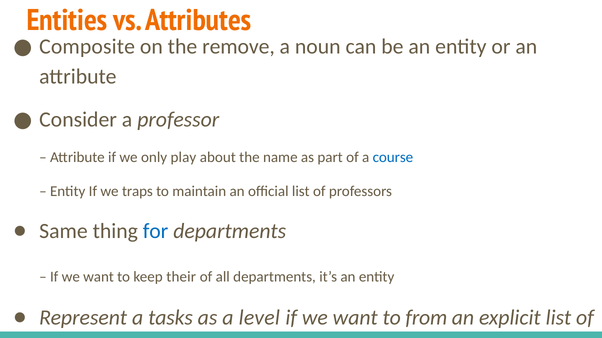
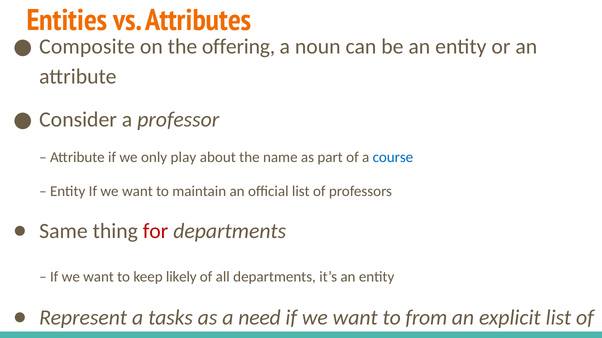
remove: remove -> offering (239, 47)
Entity If we traps: traps -> want (137, 192)
for colour: blue -> red (156, 232)
their: their -> likely (181, 277)
level: level -> need (260, 318)
